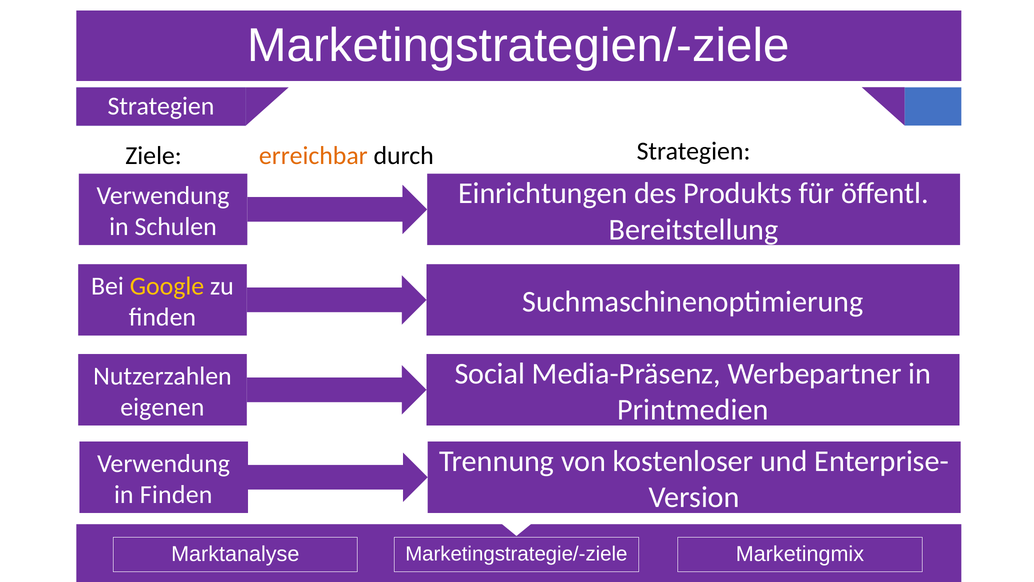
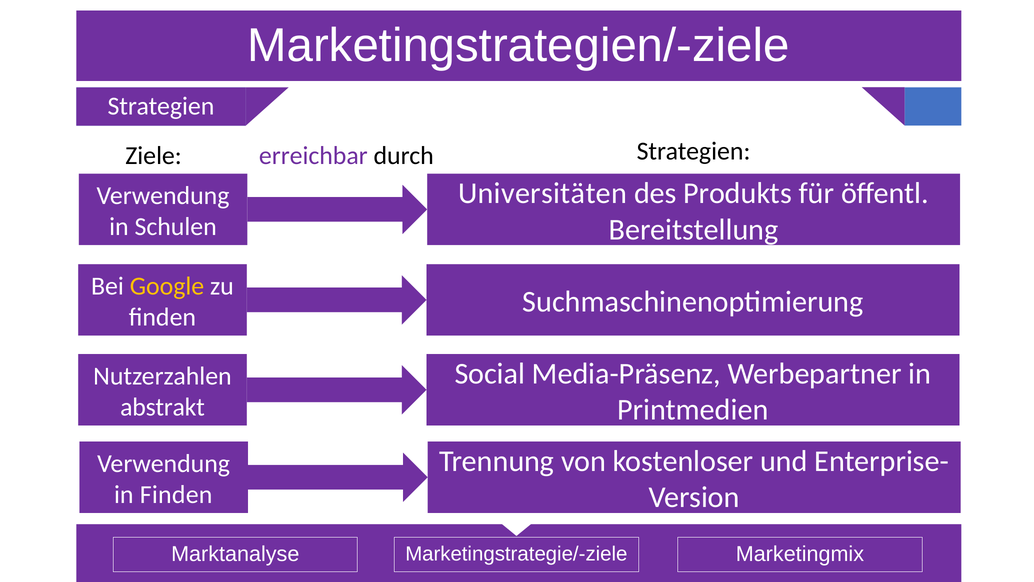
erreichbar colour: orange -> purple (313, 156)
Einrichtungen: Einrichtungen -> Universitäten (543, 193)
eigenen: eigenen -> abstrakt (163, 407)
